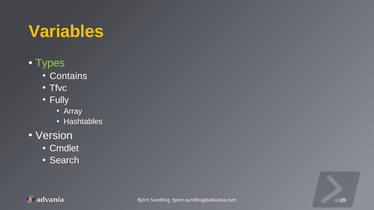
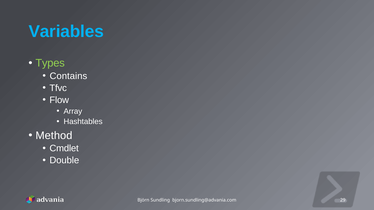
Variables colour: yellow -> light blue (66, 31)
Fully: Fully -> Flow (59, 100)
Version: Version -> Method (54, 136)
Search: Search -> Double (64, 161)
